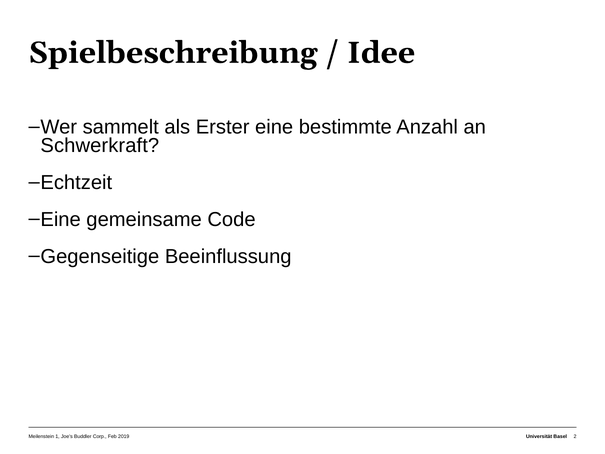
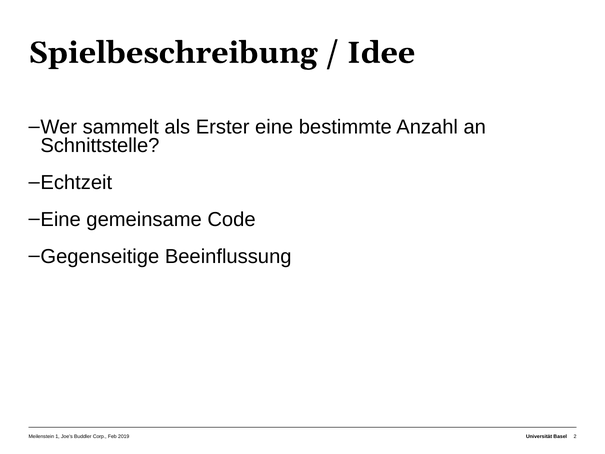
Schwerkraft: Schwerkraft -> Schnittstelle (100, 145)
